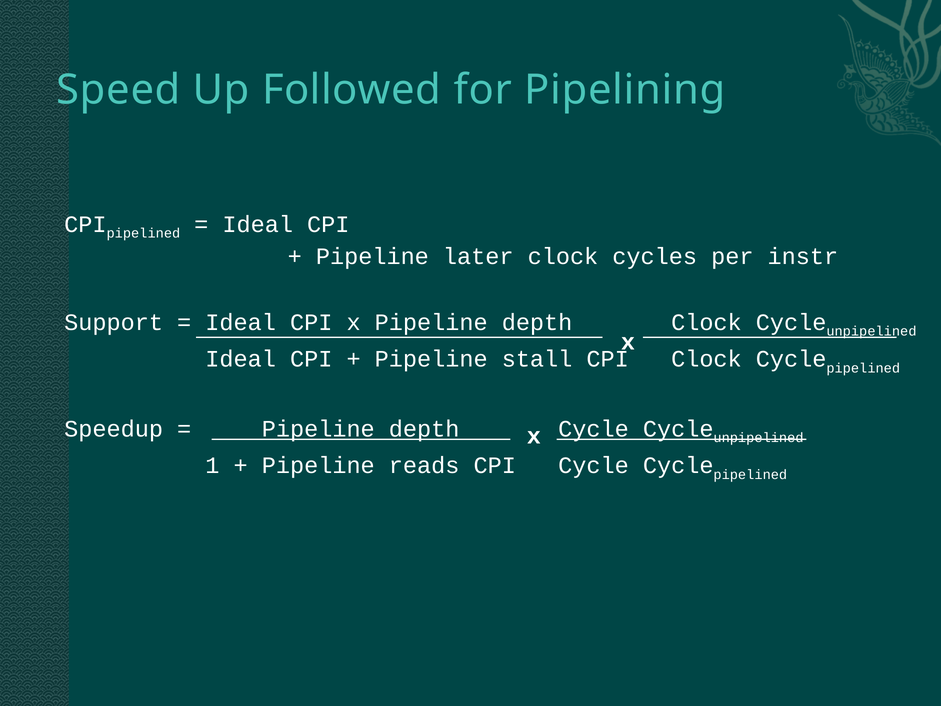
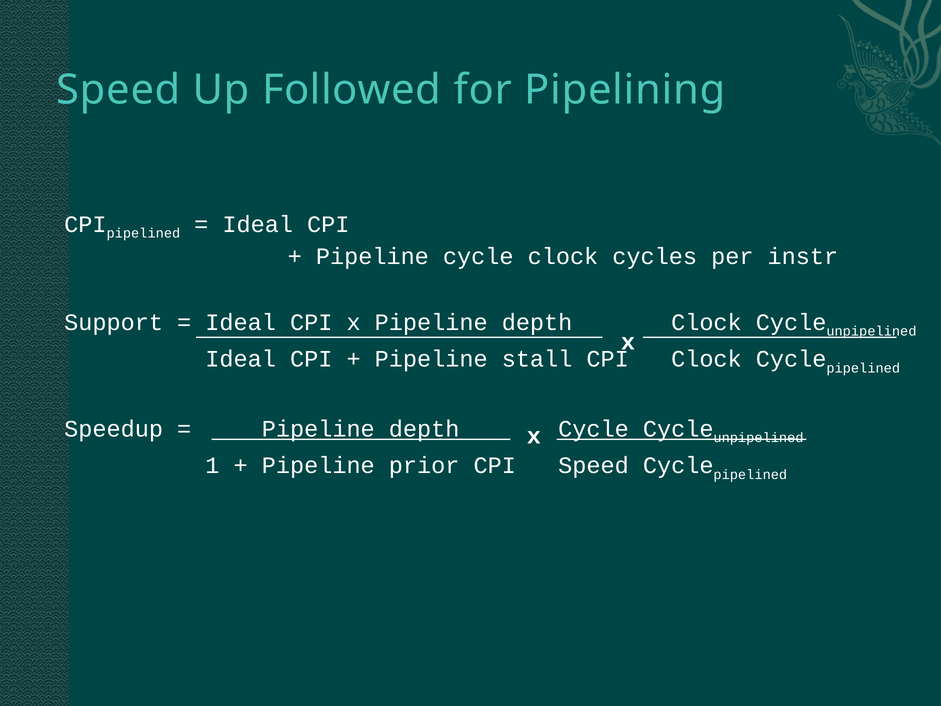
Pipeline later: later -> cycle (478, 256)
reads: reads -> prior (424, 465)
CPI Cycle: Cycle -> Speed (594, 465)
